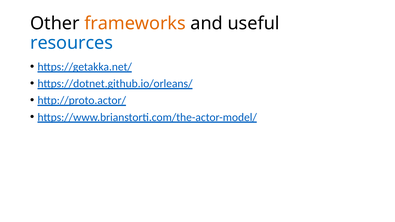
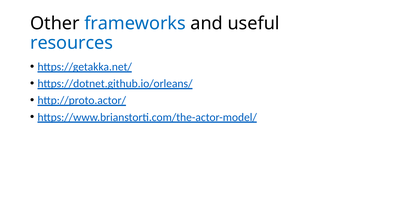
frameworks colour: orange -> blue (135, 23)
